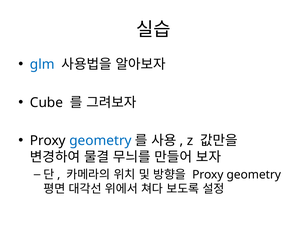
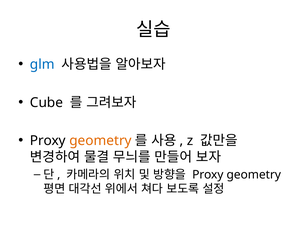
geometry colour: blue -> orange (100, 141)
